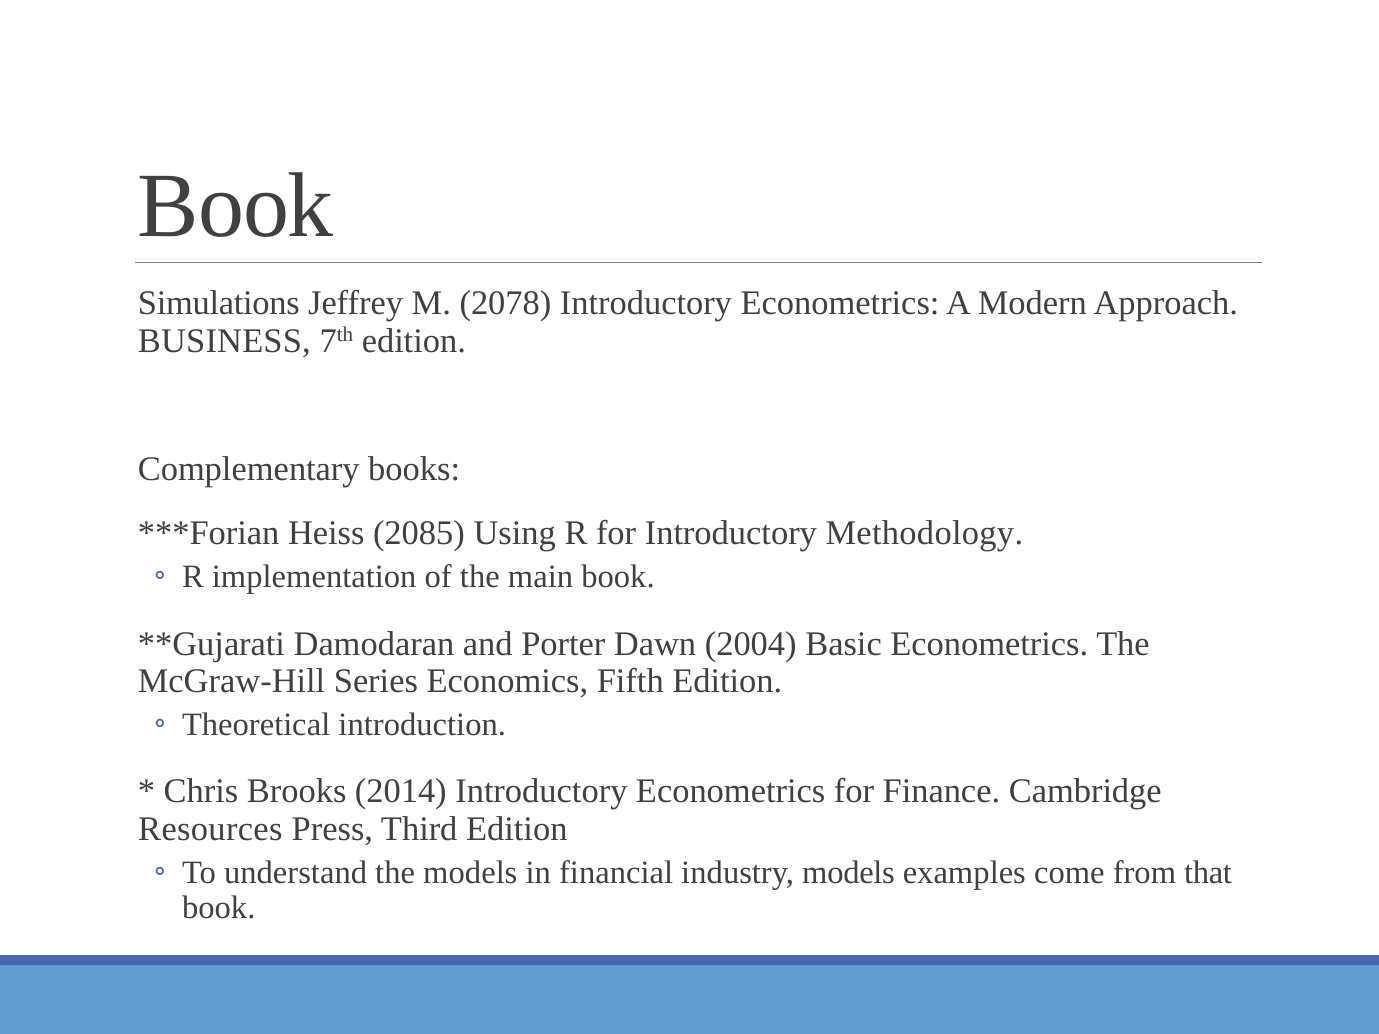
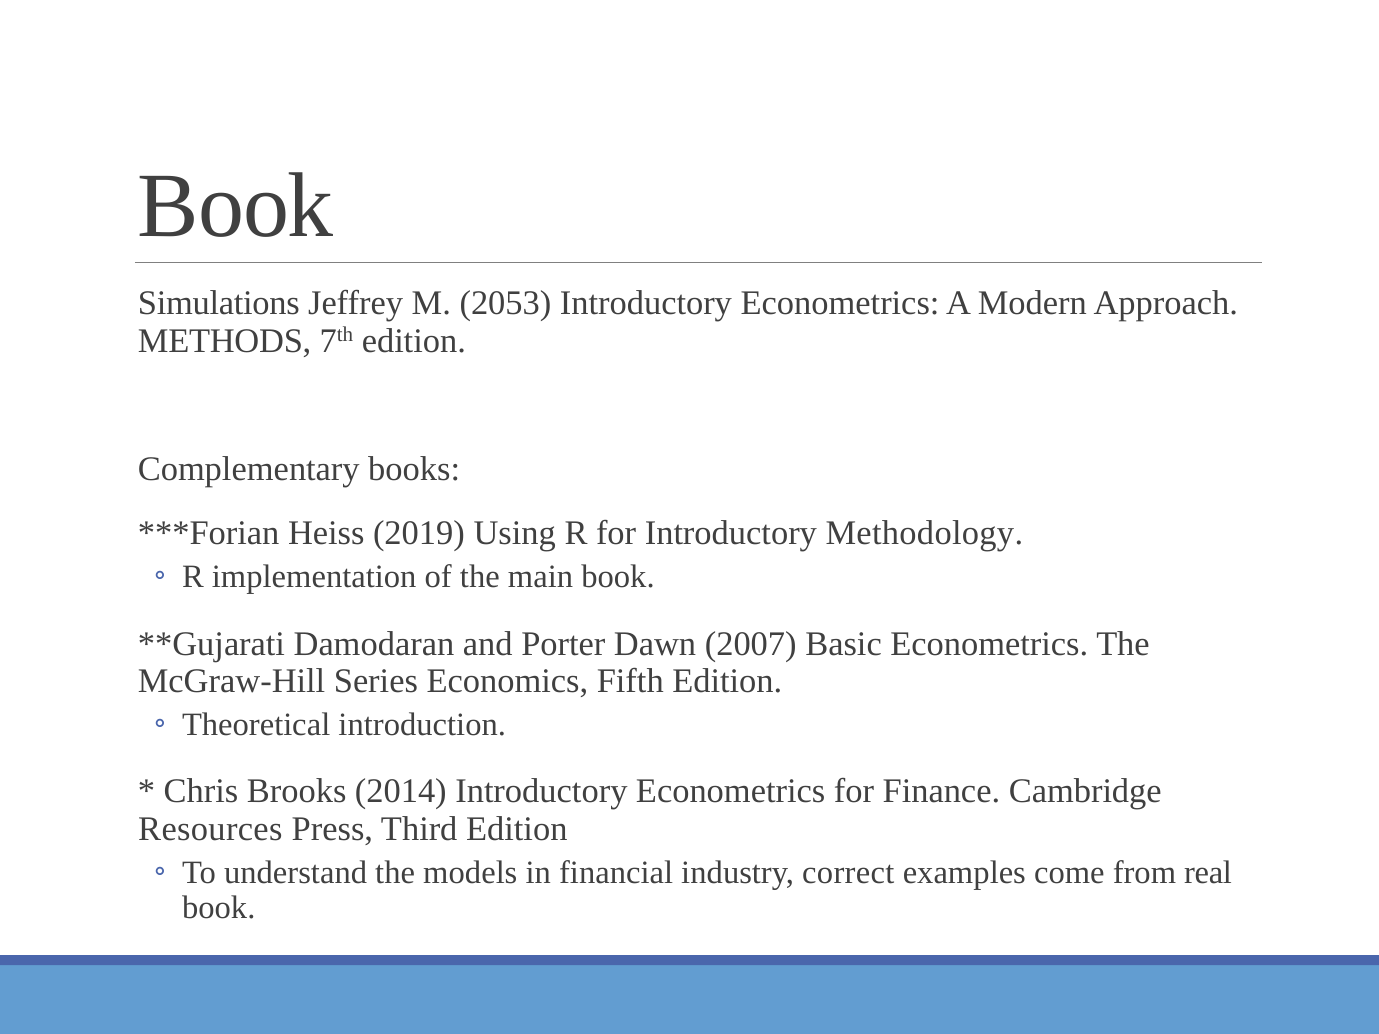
2078: 2078 -> 2053 (505, 304)
BUSINESS: BUSINESS -> METHODS (225, 341)
2085: 2085 -> 2019 (419, 533)
2004: 2004 -> 2007 (751, 644)
industry models: models -> correct (848, 873)
that: that -> real (1208, 873)
